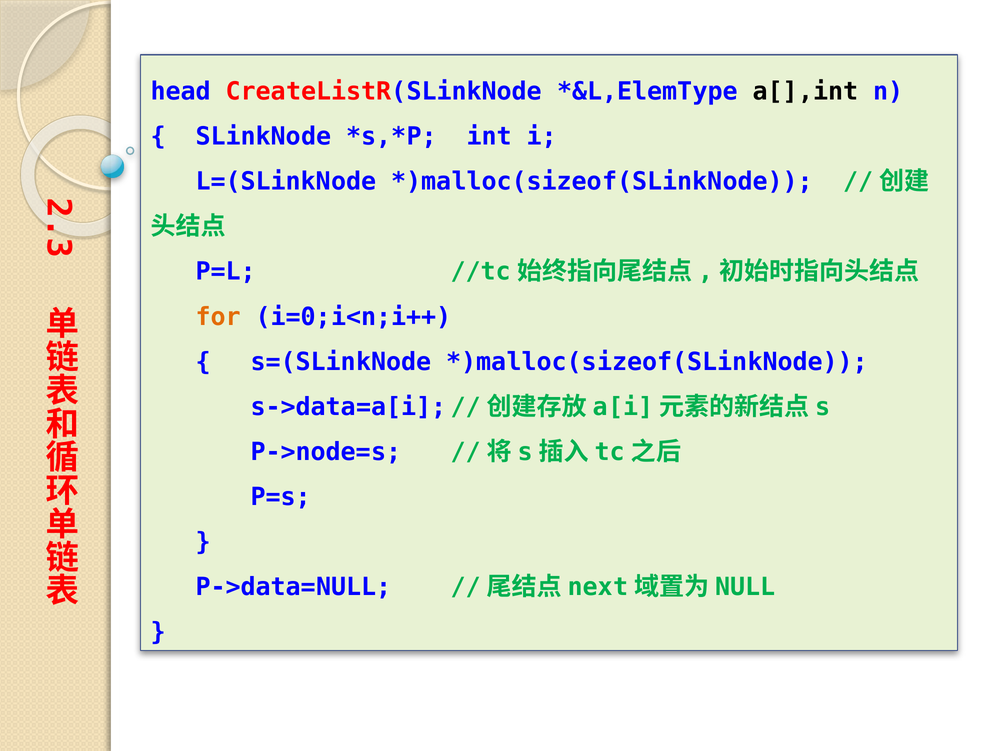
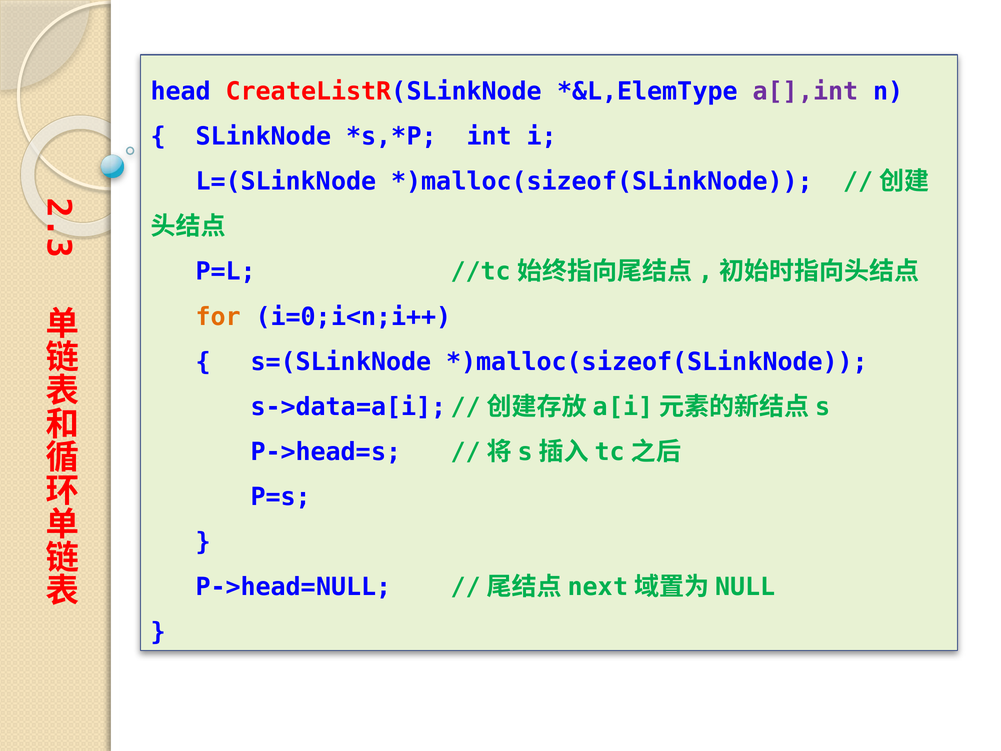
a[],int colour: black -> purple (806, 91)
P->node=s: P->node=s -> P->head=s (326, 452)
P->data=NULL: P->data=NULL -> P->head=NULL (293, 587)
